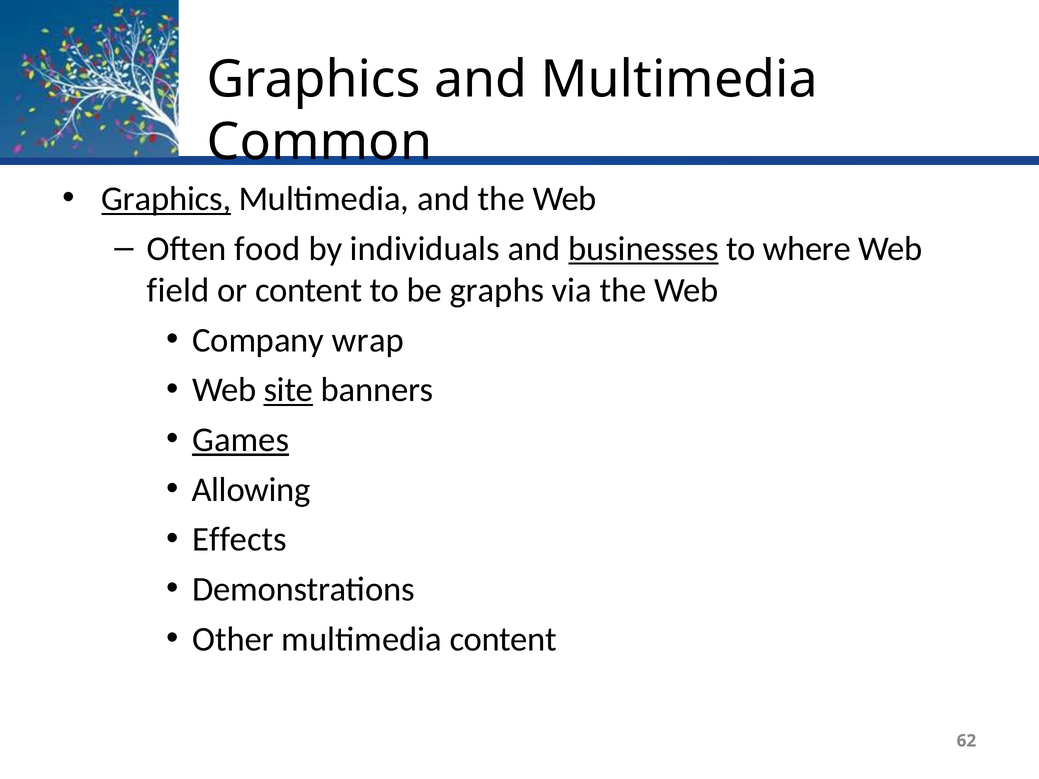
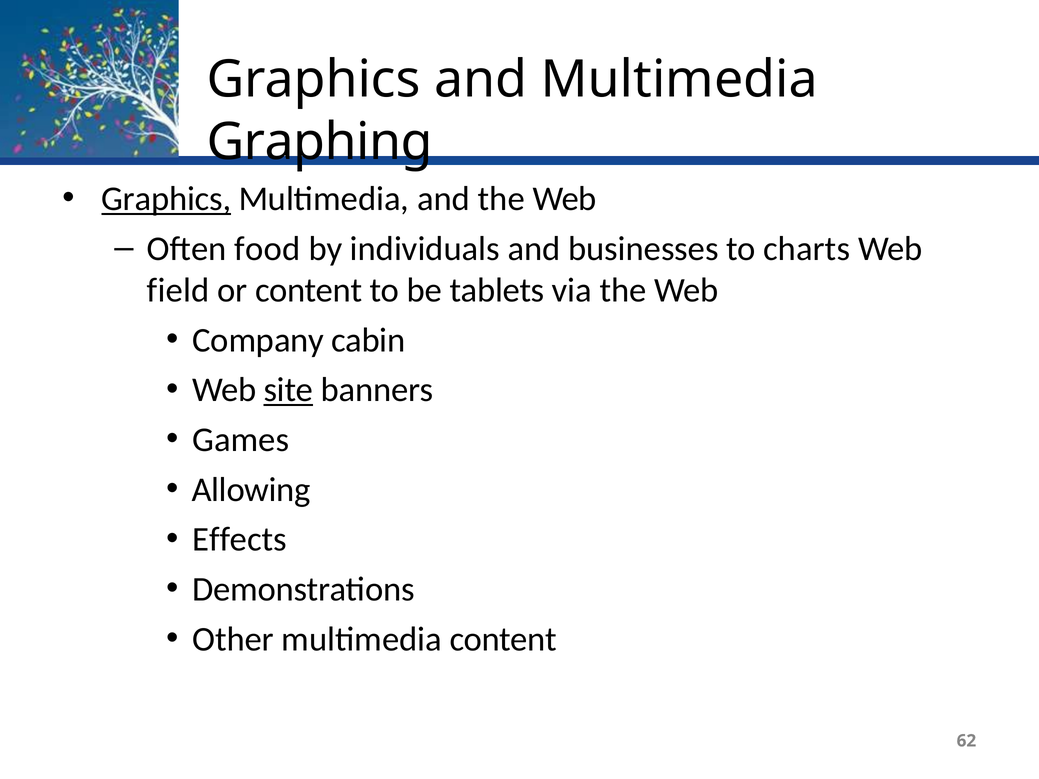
Common: Common -> Graphing (320, 142)
businesses underline: present -> none (643, 249)
where: where -> charts (807, 249)
graphs: graphs -> tablets (497, 290)
wrap: wrap -> cabin (368, 340)
Games underline: present -> none (241, 440)
